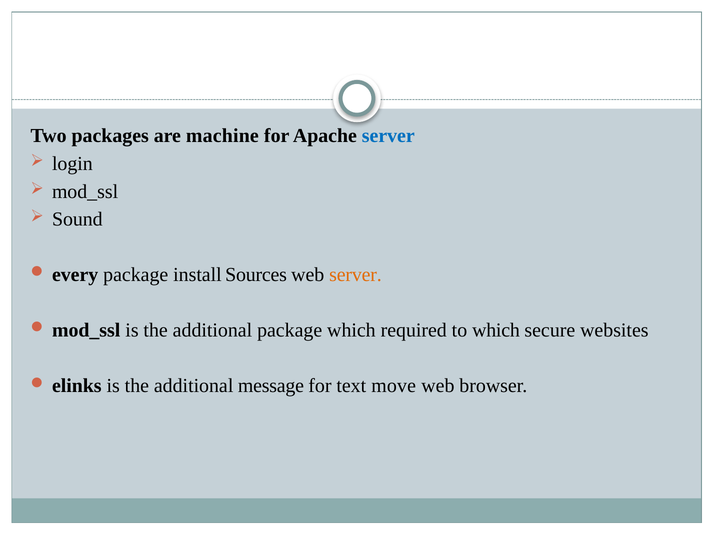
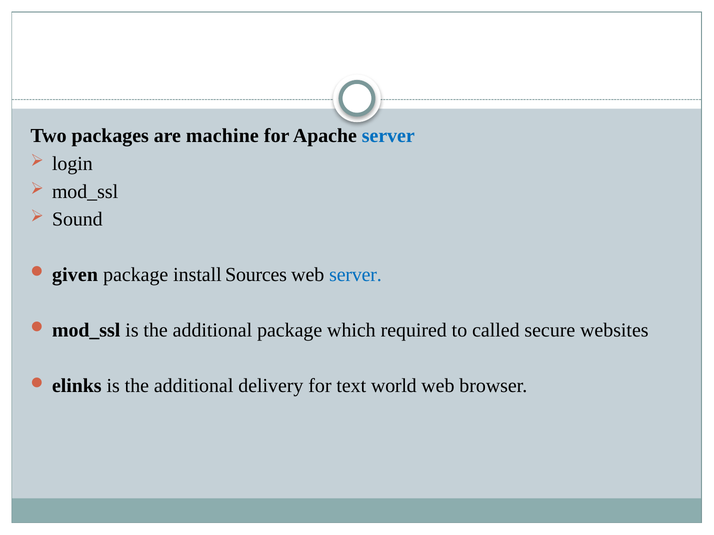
every: every -> given (75, 275)
server colour: orange -> blue (355, 275)
to which: which -> called (496, 331)
message: message -> delivery (271, 386)
move: move -> world (394, 386)
